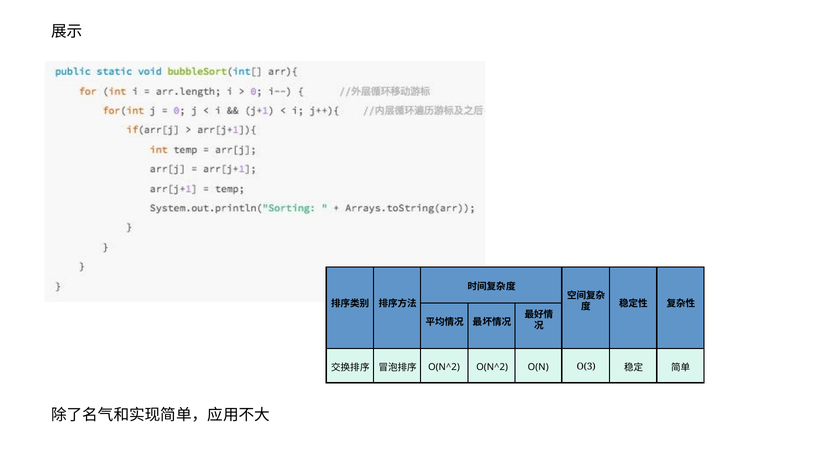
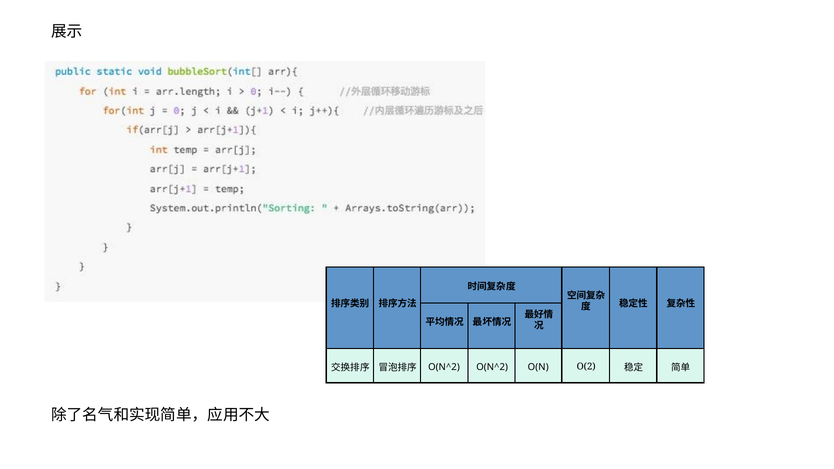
O(3: O(3 -> O(2 (586, 367)
